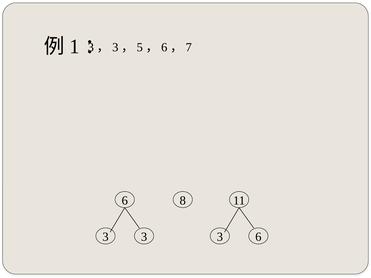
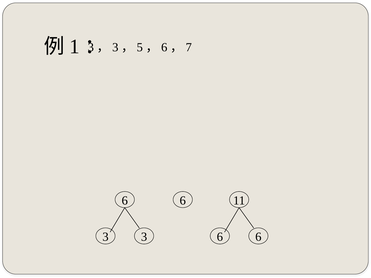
8: 8 -> 6 (183, 201)
3: 3 -> 6 (220, 237)
